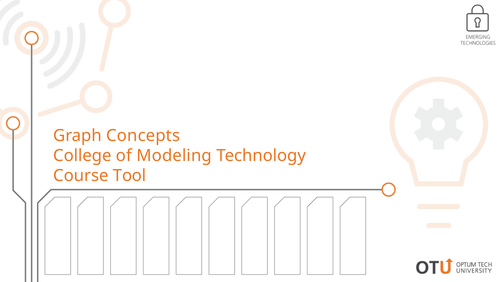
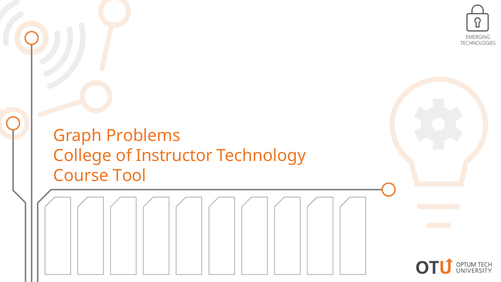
Concepts: Concepts -> Problems (143, 135)
Modeling: Modeling -> Instructor (174, 155)
